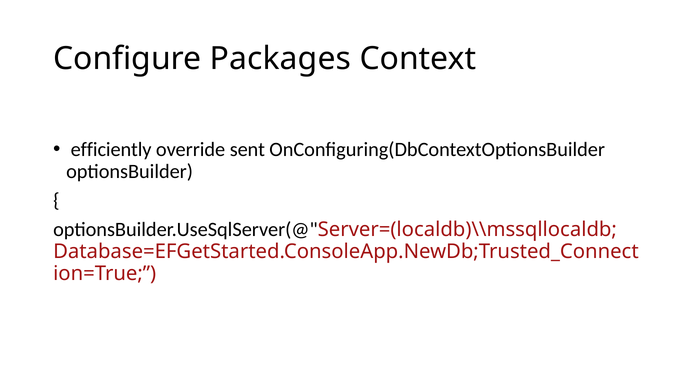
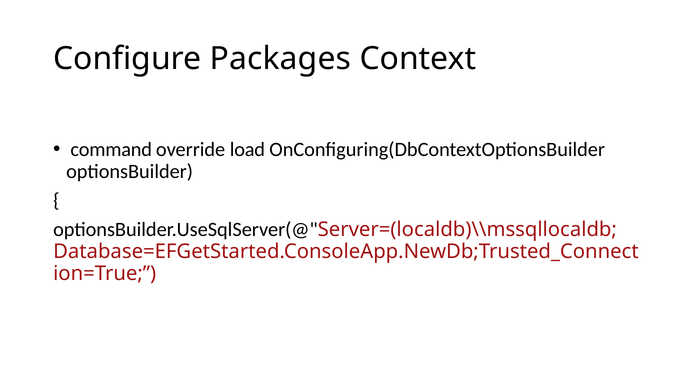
efficiently: efficiently -> command (111, 149)
sent: sent -> load (247, 149)
